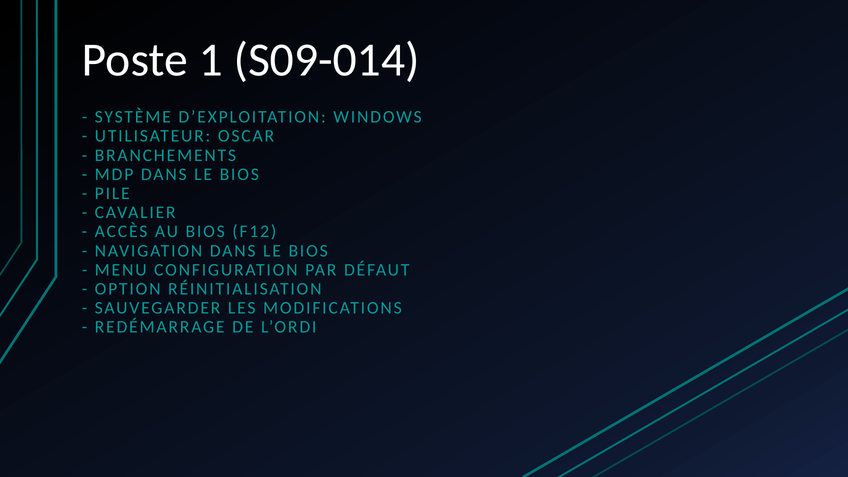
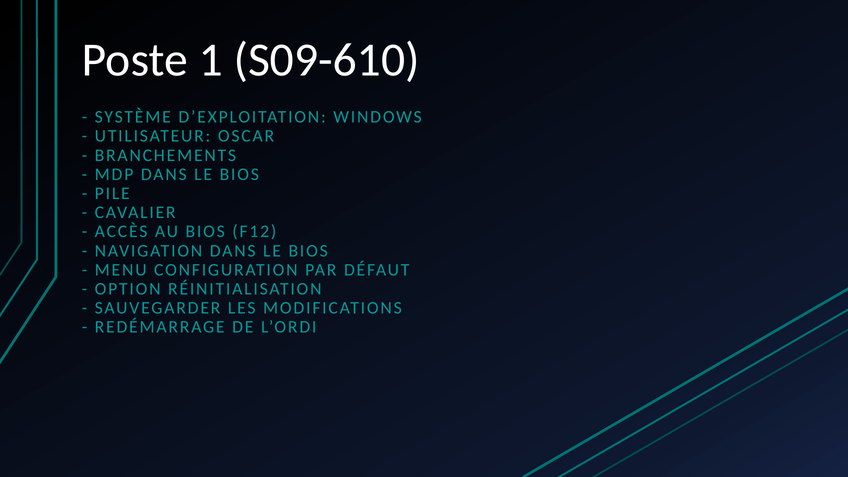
S09-014: S09-014 -> S09-610 (327, 60)
